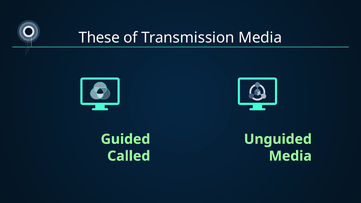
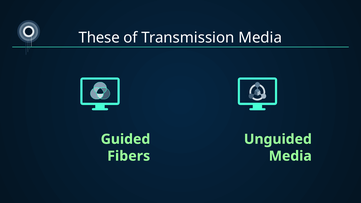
Called: Called -> Fibers (129, 156)
